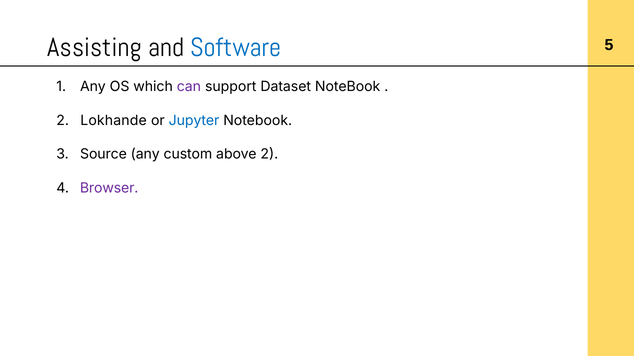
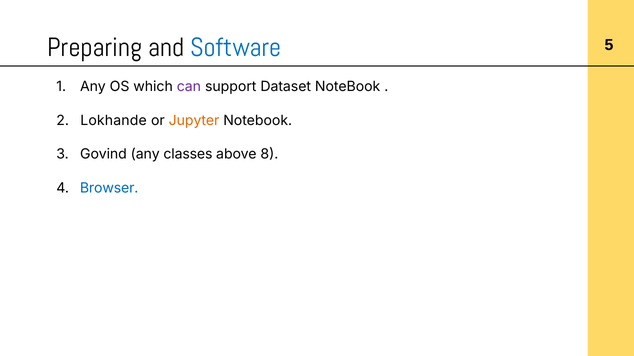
Assisting: Assisting -> Preparing (95, 48)
Jupyter colour: blue -> orange (194, 121)
Source: Source -> Govind (103, 155)
custom: custom -> classes (188, 155)
above 2: 2 -> 8 (269, 155)
Browser colour: purple -> blue (109, 188)
